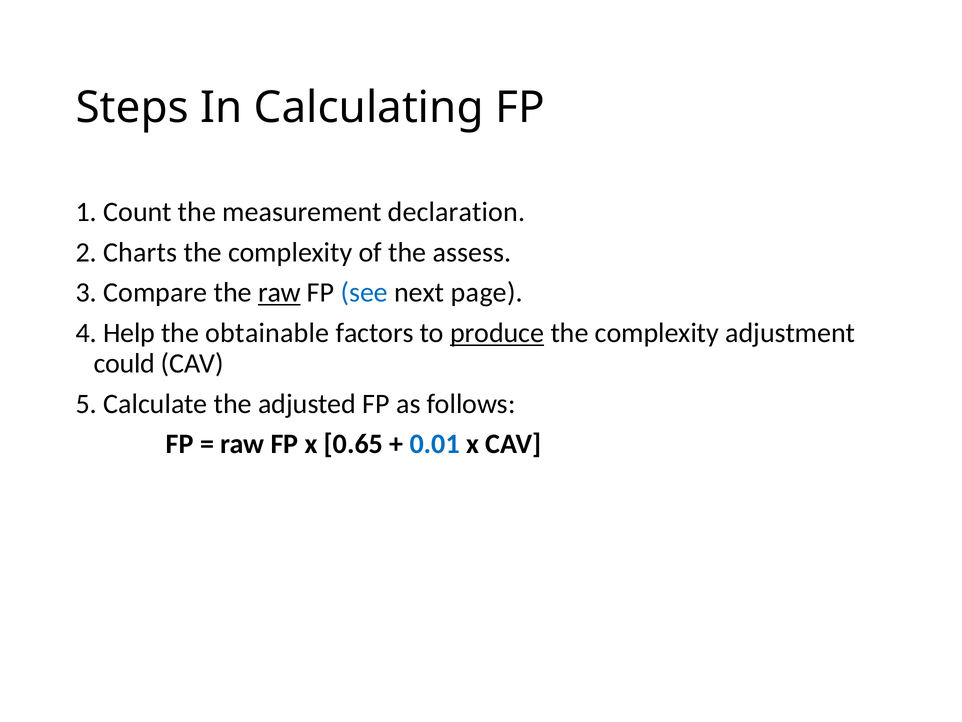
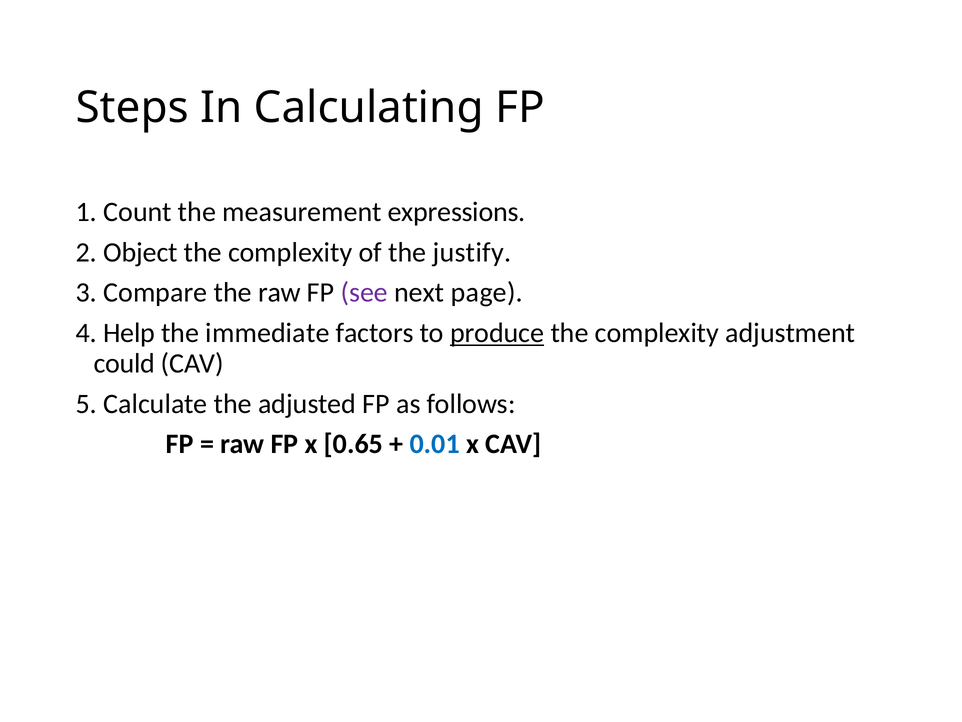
declaration: declaration -> expressions (457, 212)
Charts: Charts -> Object (140, 252)
assess: assess -> justify (472, 252)
raw underline: present -> none (279, 293)
see colour: blue -> purple (364, 293)
obtainable: obtainable -> immediate (267, 333)
